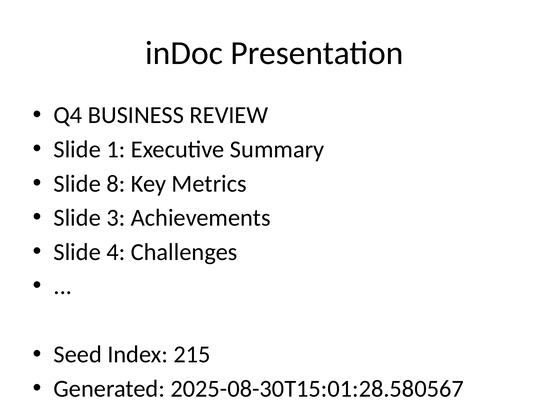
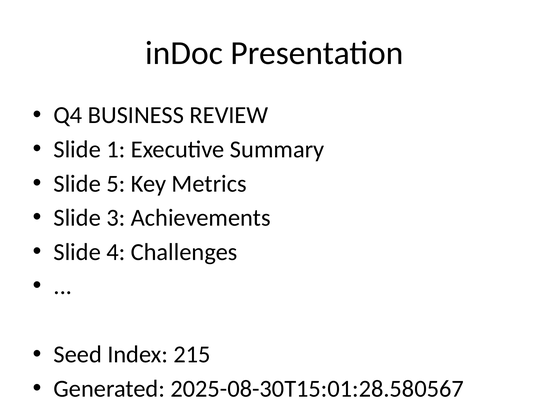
8: 8 -> 5 (116, 184)
